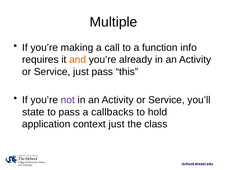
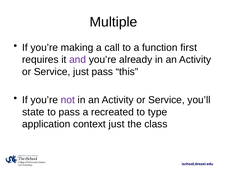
info: info -> first (189, 48)
and colour: orange -> purple (78, 60)
callbacks: callbacks -> recreated (112, 112)
hold: hold -> type (158, 112)
